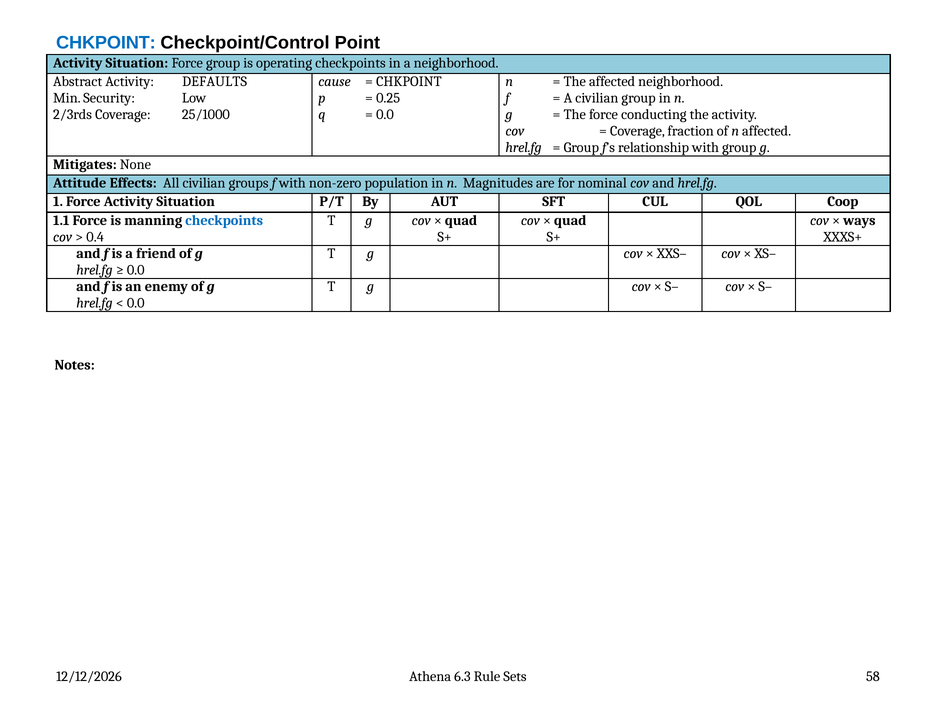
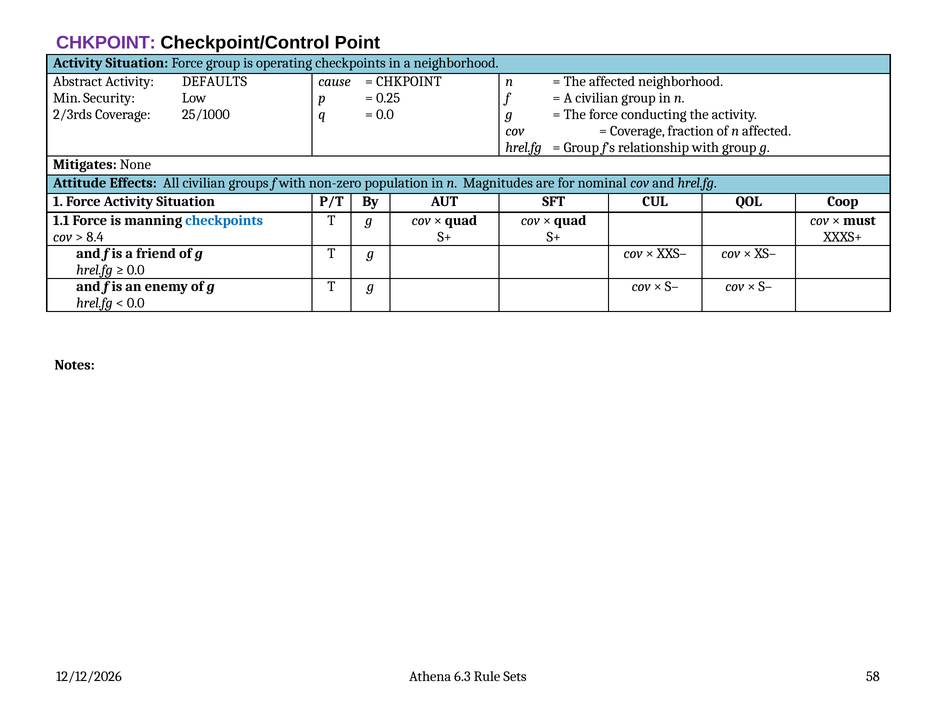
CHKPOINT colour: blue -> purple (106, 43)
ways: ways -> must (859, 220)
0.4: 0.4 -> 8.4 (95, 237)
